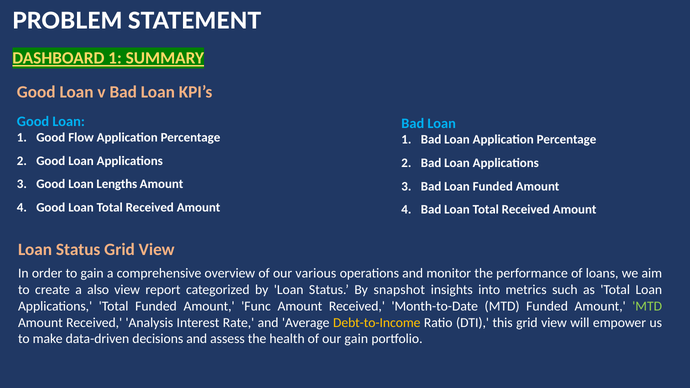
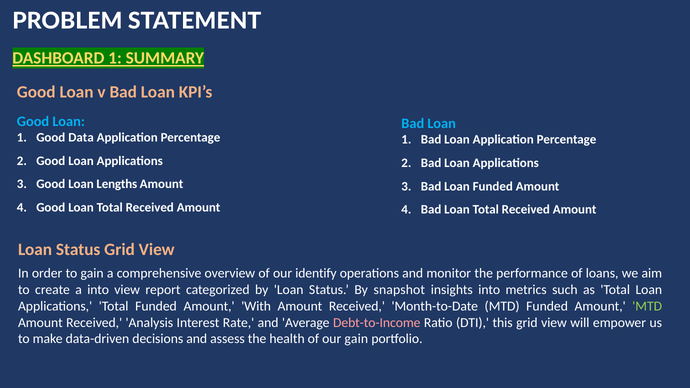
Flow: Flow -> Data (81, 138)
various: various -> identify (316, 274)
a also: also -> into (98, 290)
Func: Func -> With (256, 306)
Debt-to-Income colour: yellow -> pink (377, 323)
